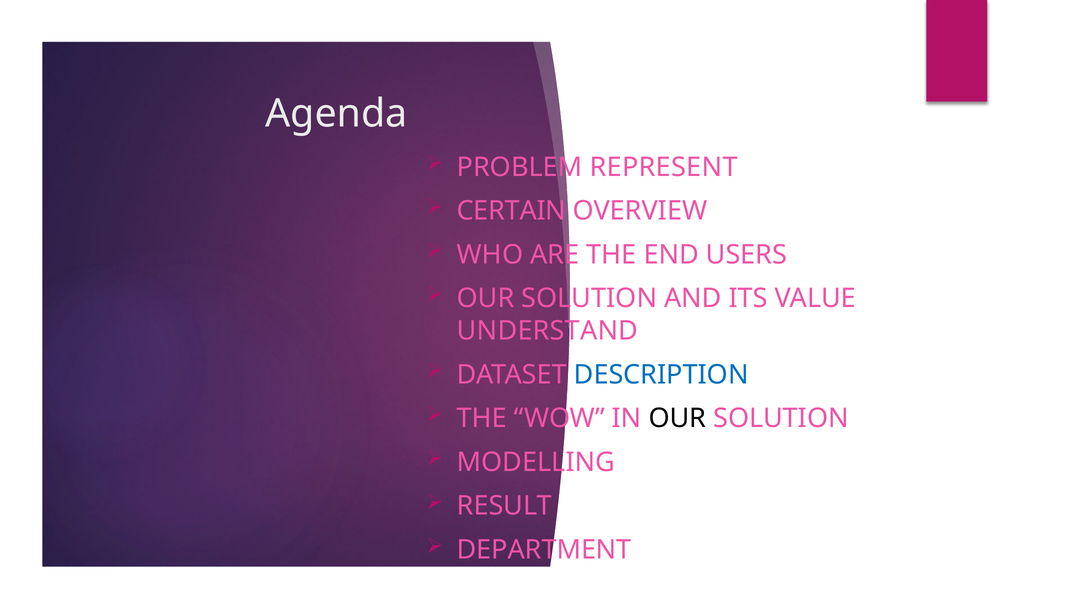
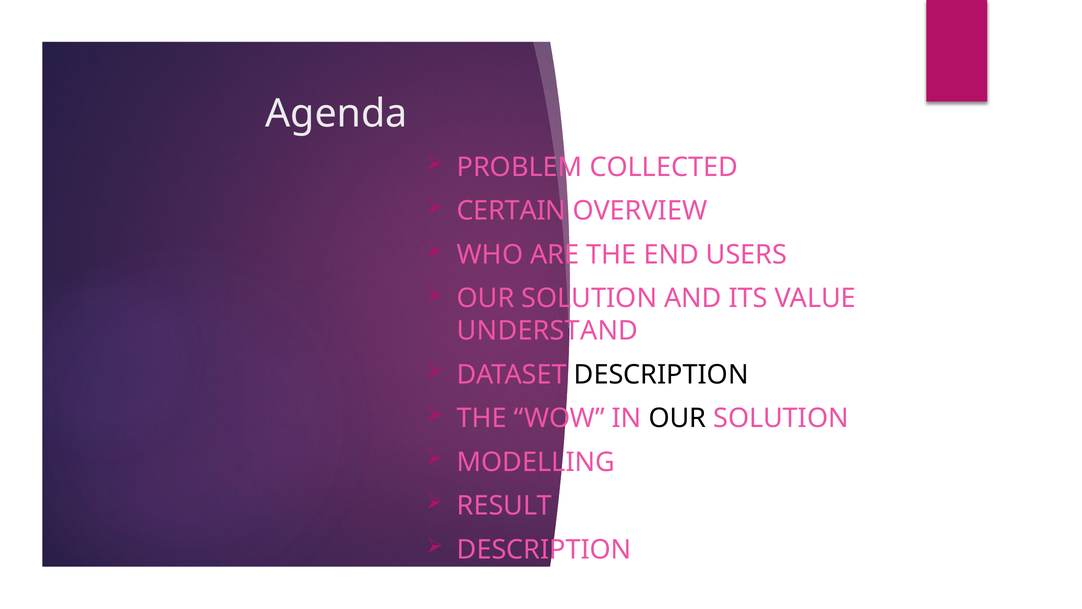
REPRESENT: REPRESENT -> COLLECTED (664, 167)
DESCRIPTION colour: blue -> black (661, 374)
DEPARTMENT: DEPARTMENT -> DESCRIPTION (544, 549)
